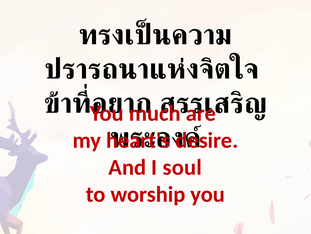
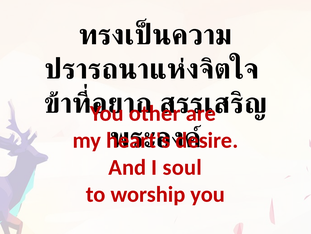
much: much -> other (155, 113)
